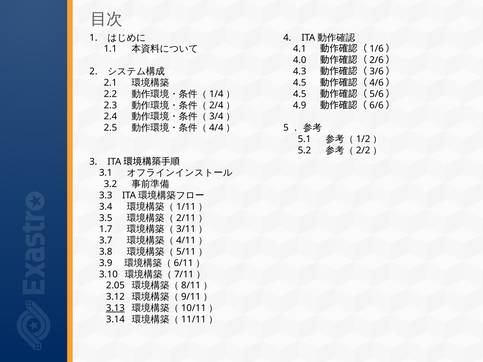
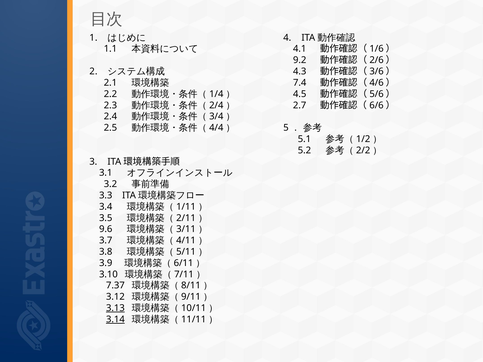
4.0: 4.0 -> 9.2 (300, 60)
4.5: 4.5 -> 7.4 (300, 83)
4.9: 4.9 -> 2.7 (300, 105)
1.7: 1.7 -> 9.6 (106, 229)
2.05: 2.05 -> 7.37 (115, 286)
3.14 underline: none -> present (115, 320)
